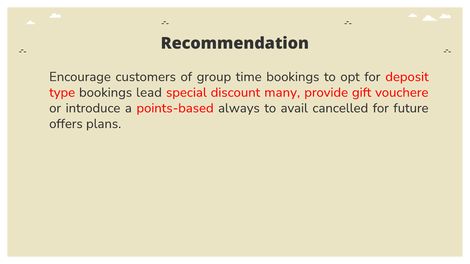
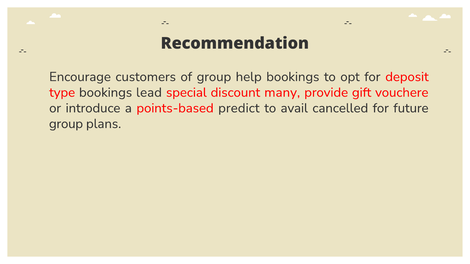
time: time -> help (249, 77)
always: always -> predict (239, 108)
offers: offers -> group (66, 124)
